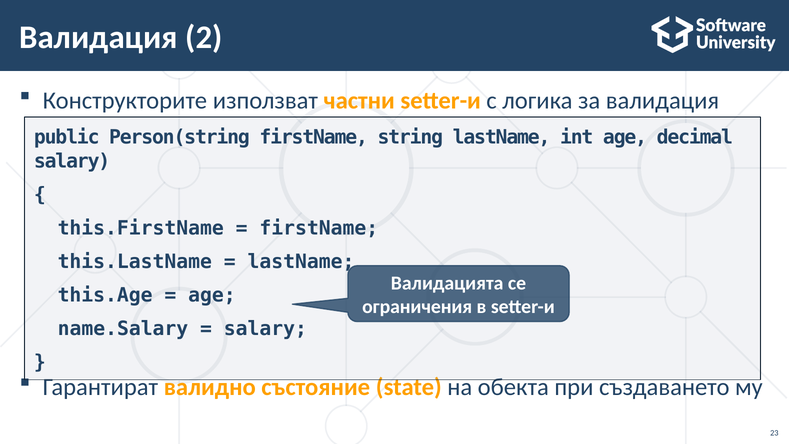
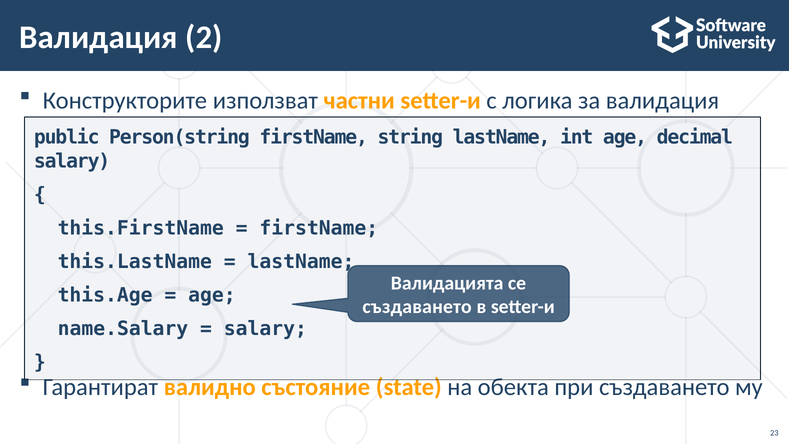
ограничения: ограничения -> създаването (417, 307)
